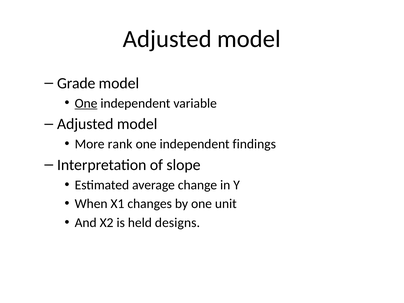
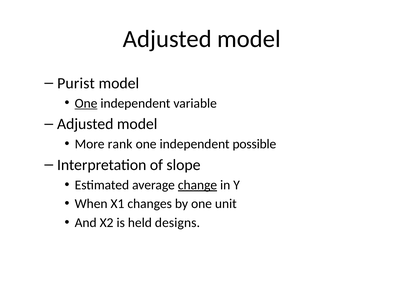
Grade: Grade -> Purist (76, 83)
findings: findings -> possible (254, 144)
change underline: none -> present (197, 185)
